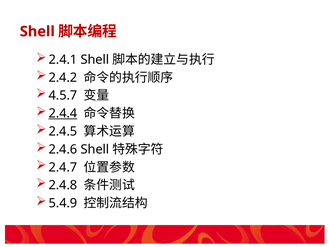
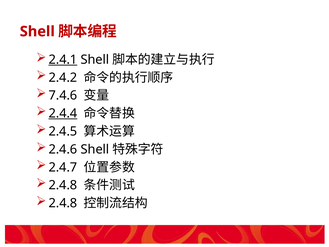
2.4.1 underline: none -> present (63, 60)
4.5.7: 4.5.7 -> 7.4.6 (63, 95)
5.4.9: 5.4.9 -> 2.4.8 (63, 203)
